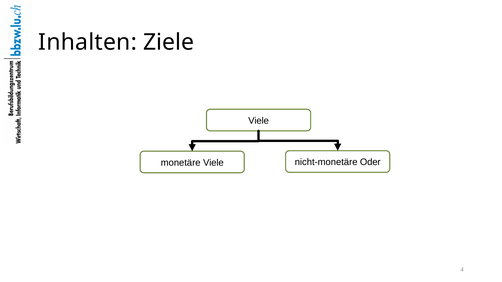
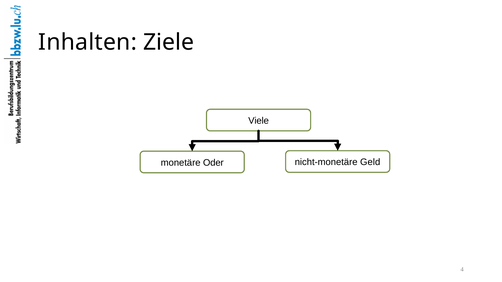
monetäre Viele: Viele -> Oder (213, 163)
Oder: Oder -> Geld (370, 162)
